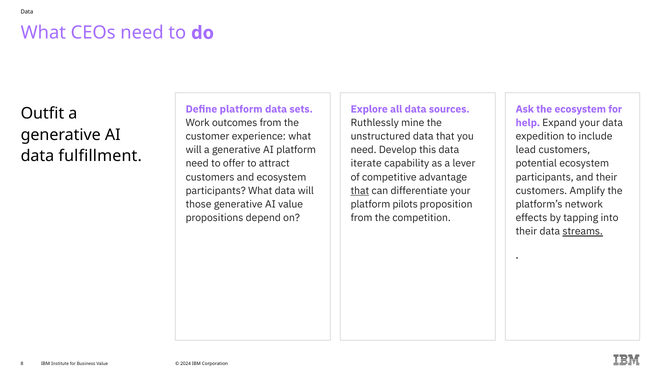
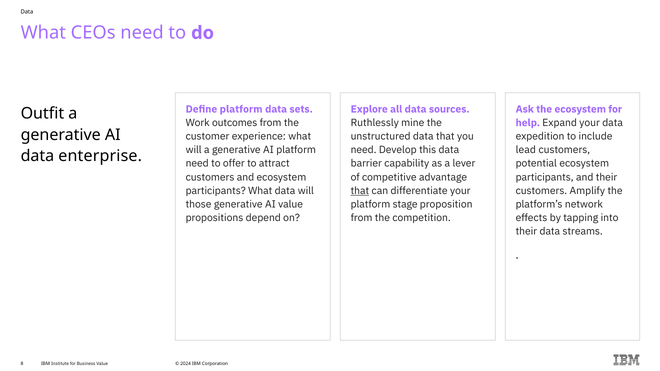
fulfillment: fulfillment -> enterprise (100, 156)
iterate: iterate -> barrier (366, 164)
pilots: pilots -> stage (405, 204)
streams underline: present -> none (583, 232)
